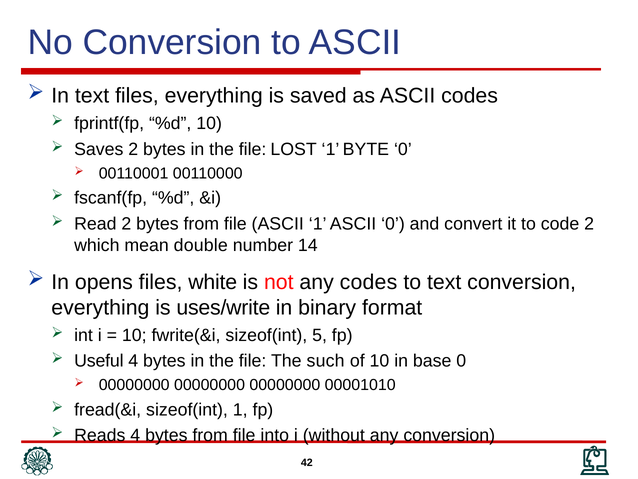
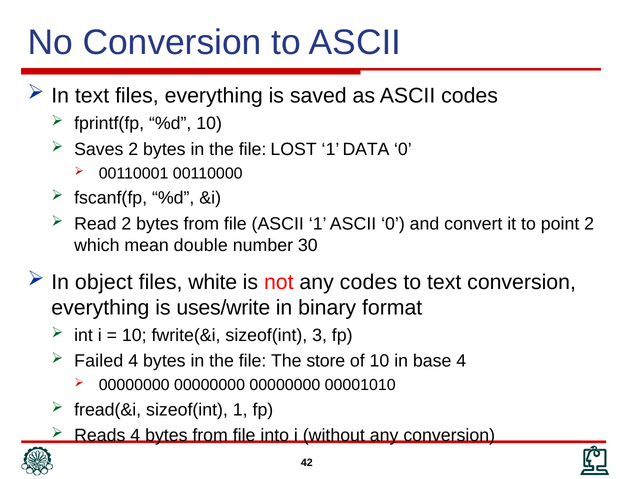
BYTE: BYTE -> DATA (366, 149)
code: code -> point (560, 224)
14: 14 -> 30 (308, 245)
opens: opens -> object (104, 282)
5: 5 -> 3 (320, 335)
Useful: Useful -> Failed (99, 361)
such: such -> store (326, 361)
base 0: 0 -> 4 (461, 361)
